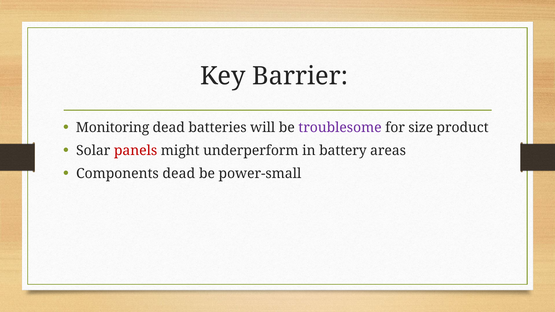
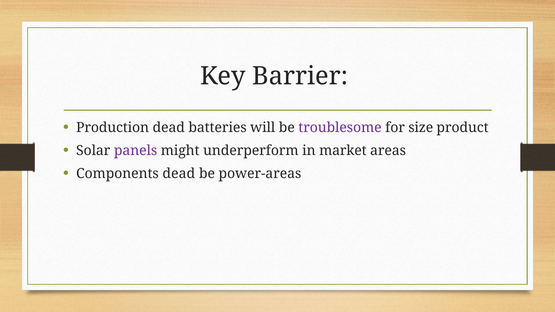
Monitoring: Monitoring -> Production (113, 128)
panels colour: red -> purple (136, 151)
battery: battery -> market (343, 151)
power-small: power-small -> power-areas (260, 174)
